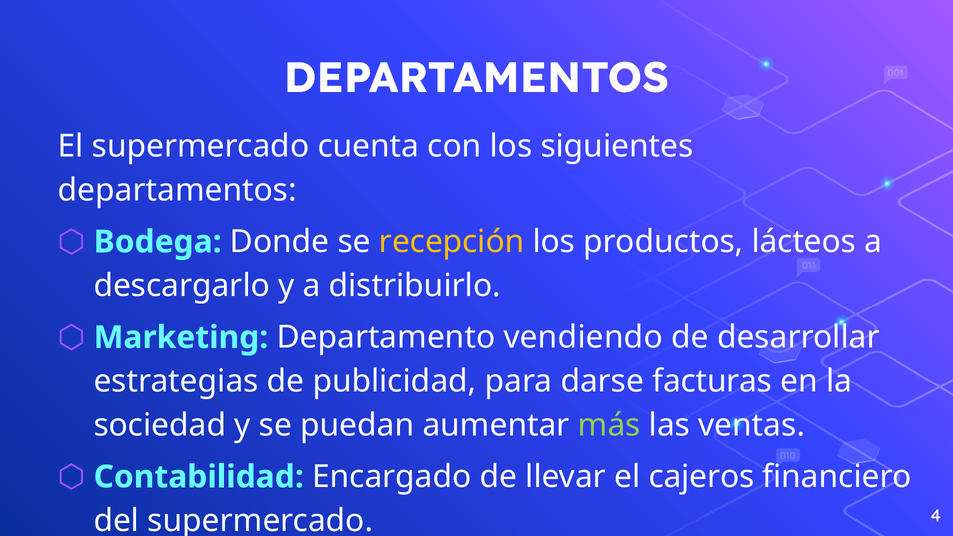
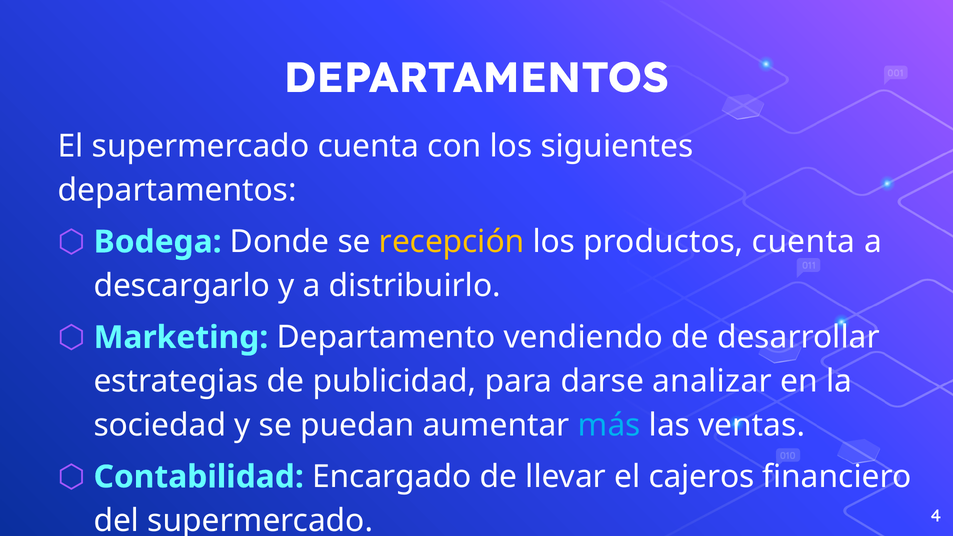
productos lácteos: lácteos -> cuenta (804, 242)
facturas: facturas -> analizar (712, 381)
más colour: light green -> light blue (609, 425)
